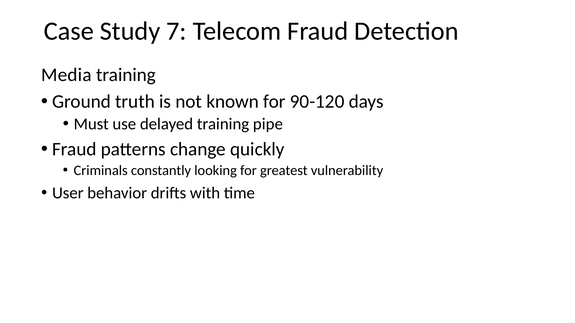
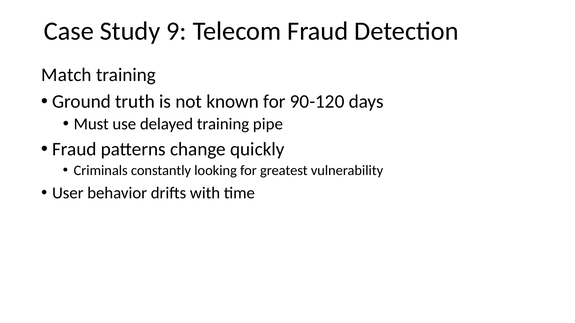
7: 7 -> 9 (176, 31)
Media: Media -> Match (67, 75)
